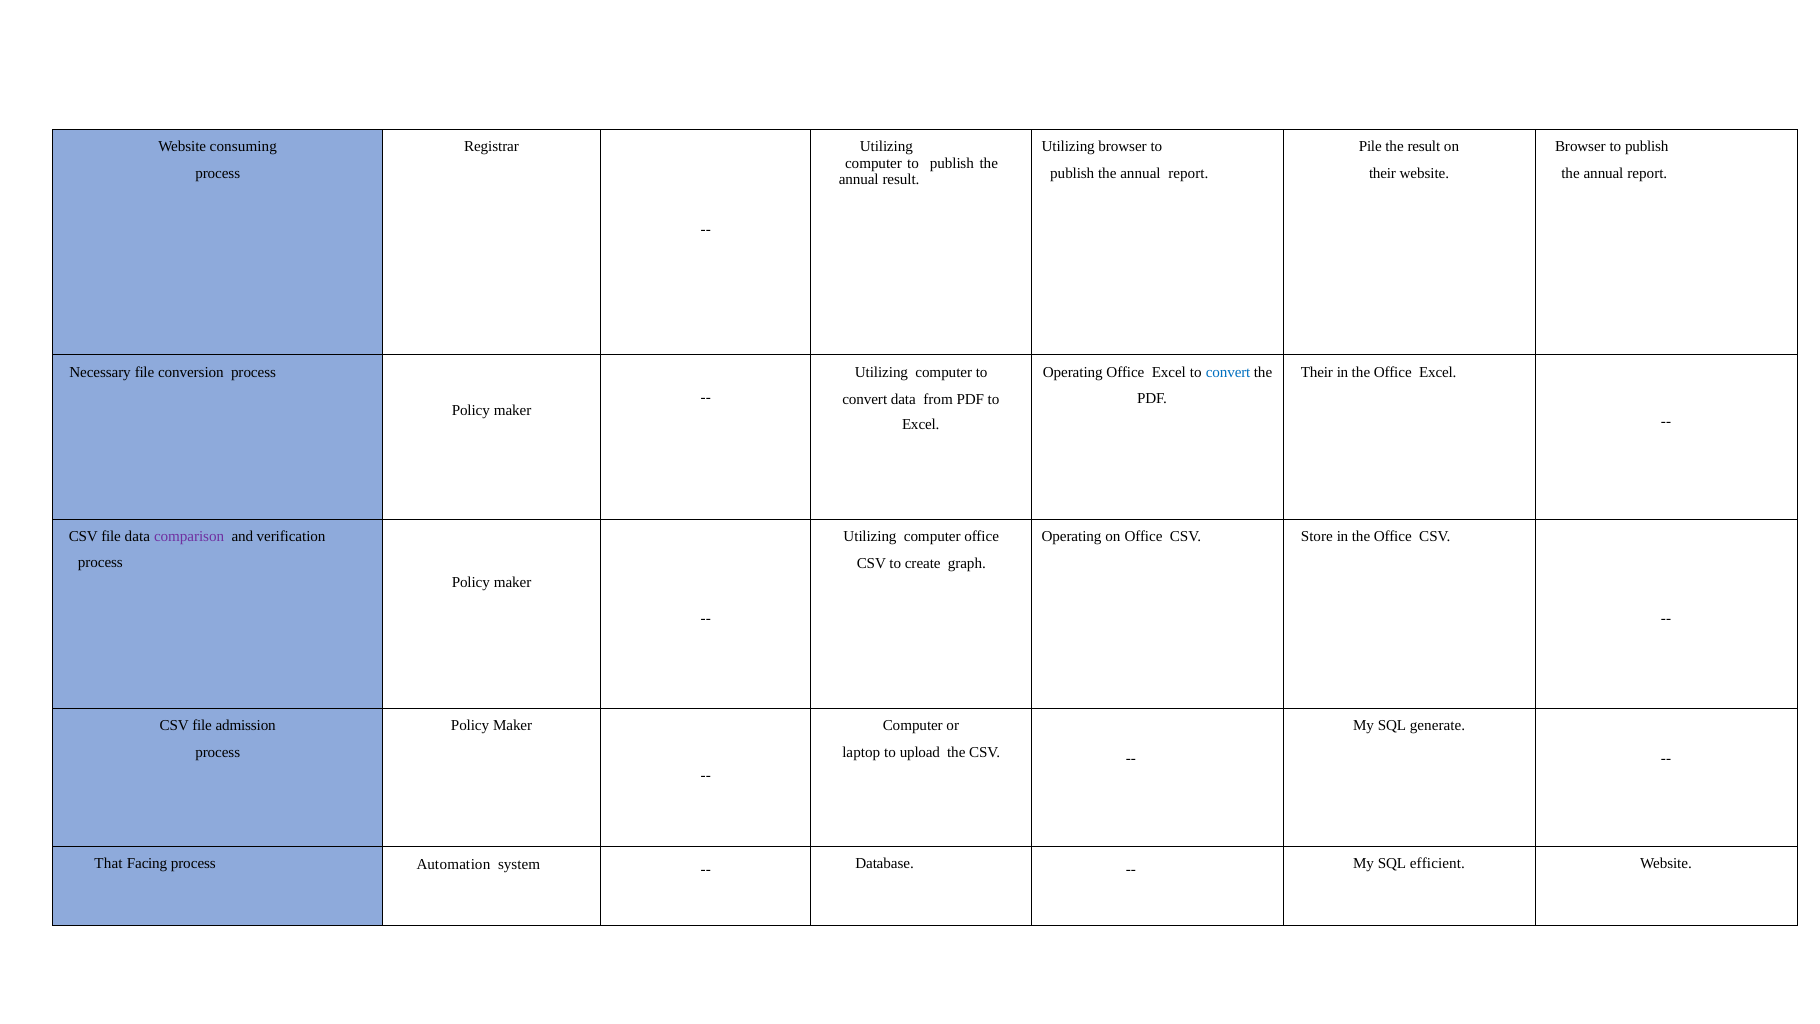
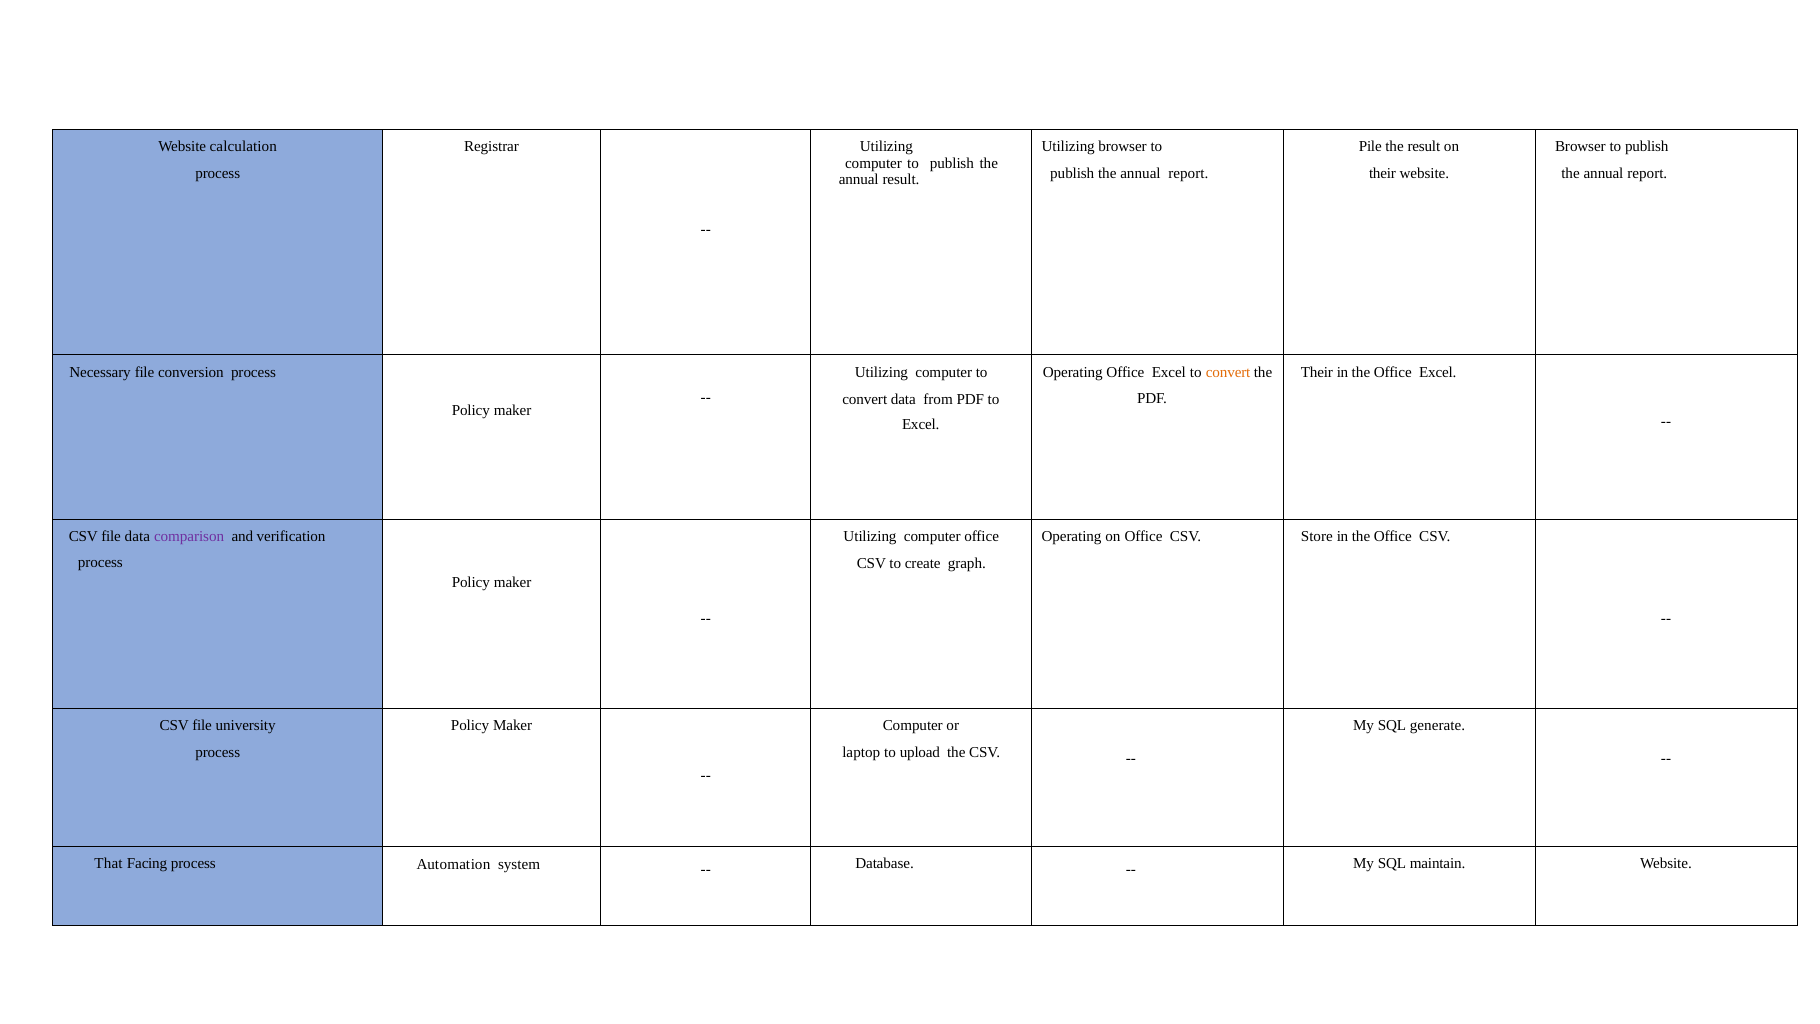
consuming: consuming -> calculation (243, 146)
convert colour: blue -> orange (1228, 373)
admission: admission -> university (246, 725)
efficient: efficient -> maintain (1438, 863)
